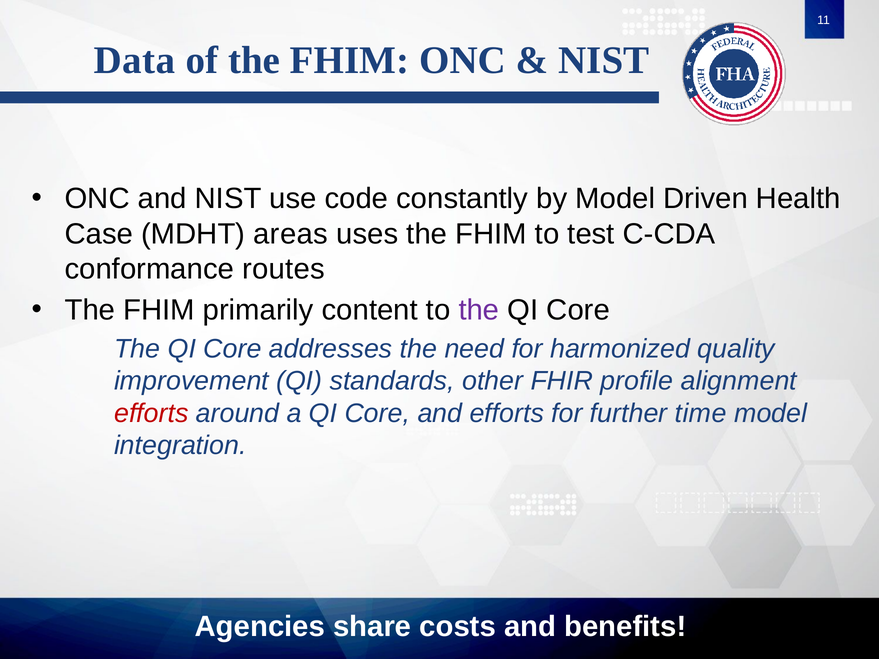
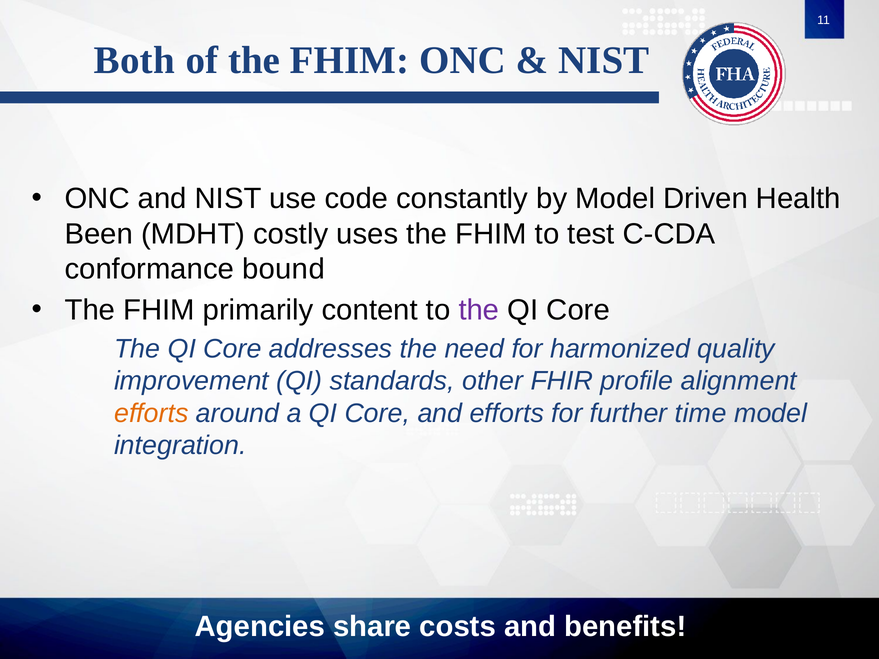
Data: Data -> Both (134, 60)
Case: Case -> Been (99, 234)
areas: areas -> costly (291, 234)
routes: routes -> bound (283, 269)
efforts colour: red -> orange (151, 413)
